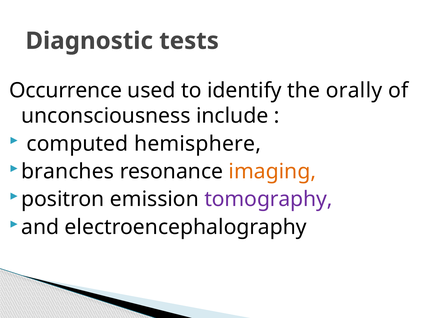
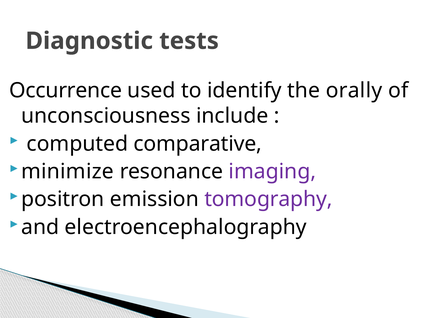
hemisphere: hemisphere -> comparative (198, 144)
branches: branches -> minimize (68, 172)
imaging colour: orange -> purple (272, 172)
